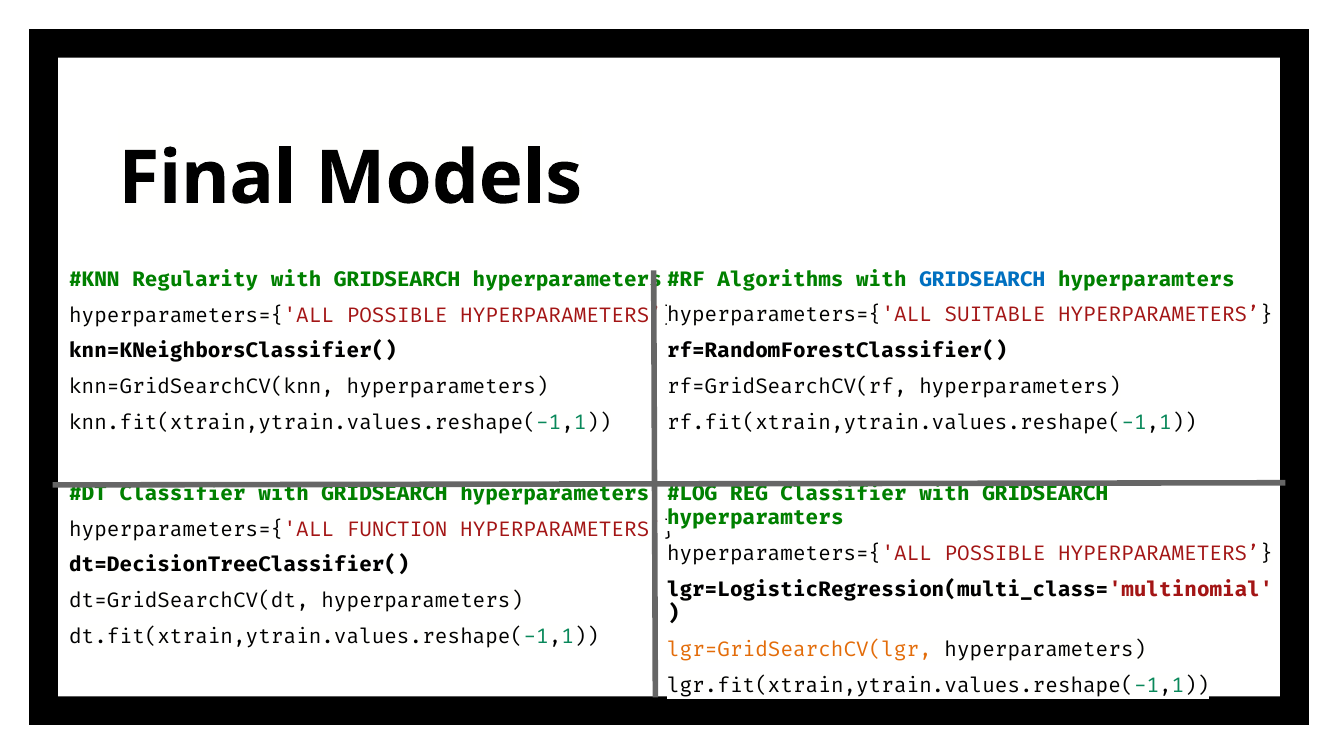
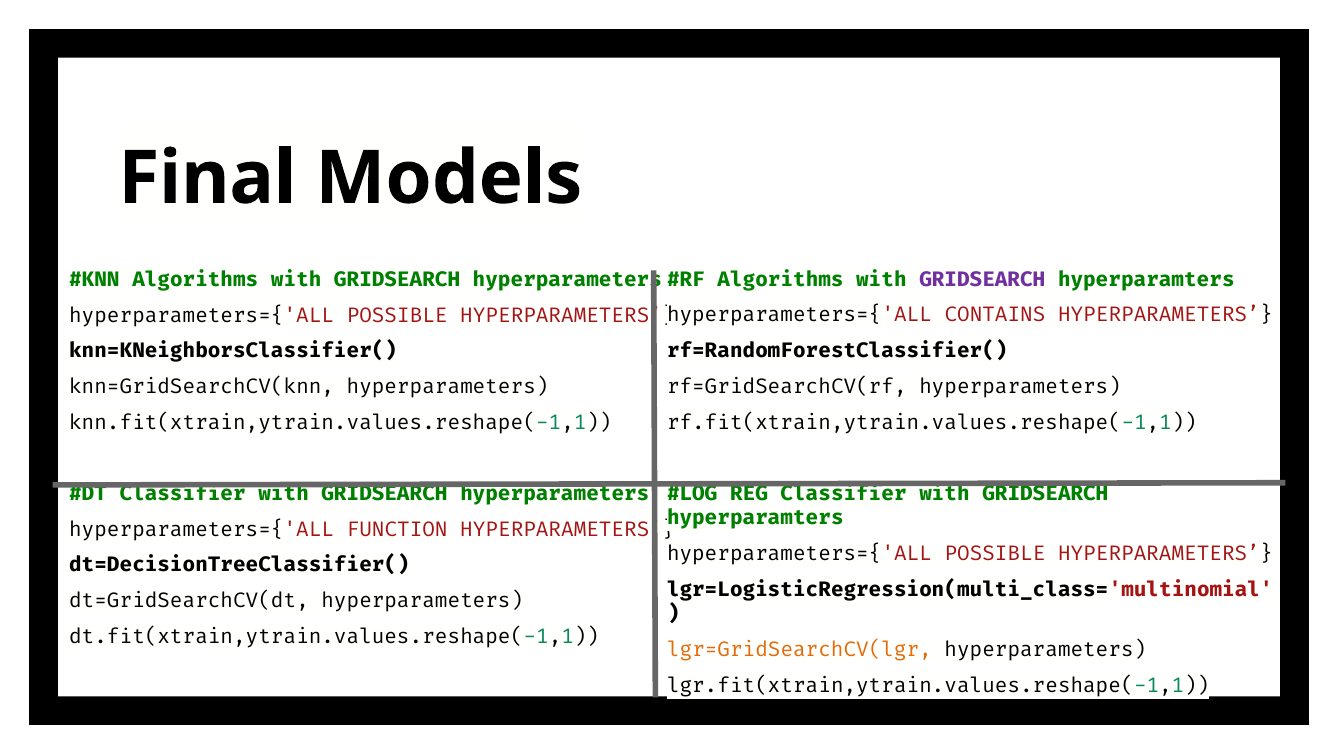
Regularity: Regularity -> Algorithms (195, 280)
GRIDSEARCH colour: blue -> purple (982, 280)
SUITABLE: SUITABLE -> CONTAINS (995, 315)
